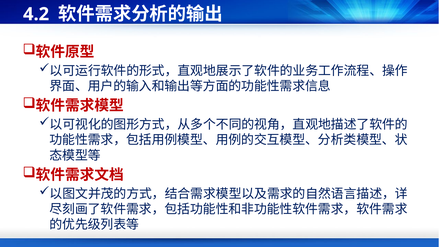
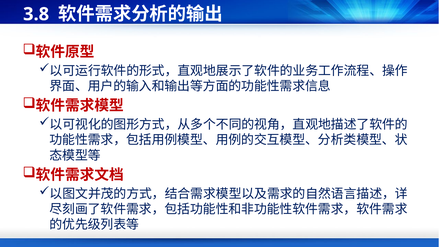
4.2: 4.2 -> 3.8 (36, 14)
